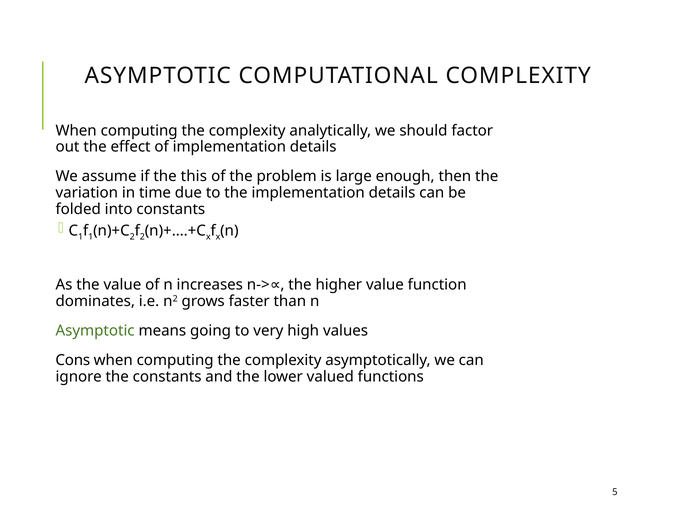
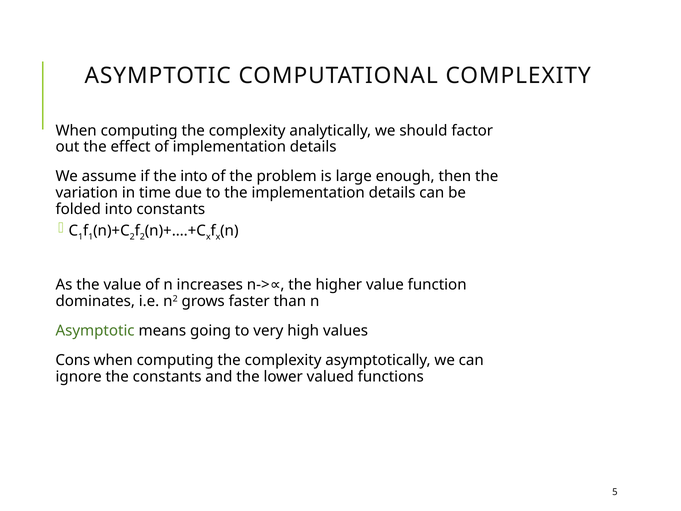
the this: this -> into (194, 176)
